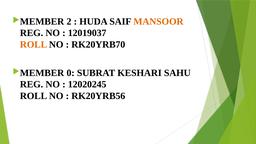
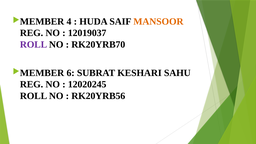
2: 2 -> 4 (69, 21)
ROLL colour: orange -> purple (34, 44)
0: 0 -> 6 (71, 73)
